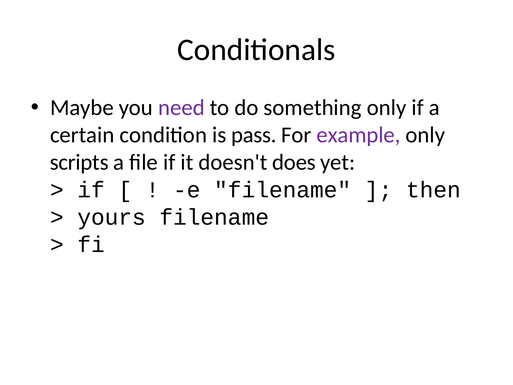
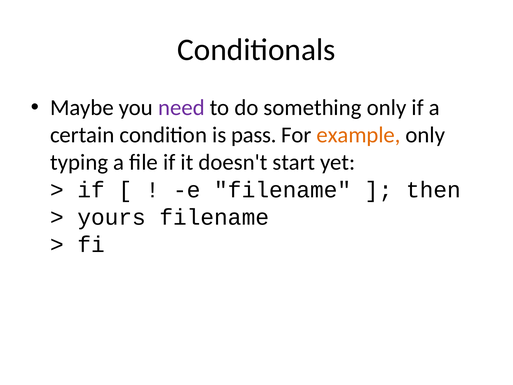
example colour: purple -> orange (359, 135)
scripts: scripts -> typing (79, 162)
does: does -> start (294, 162)
